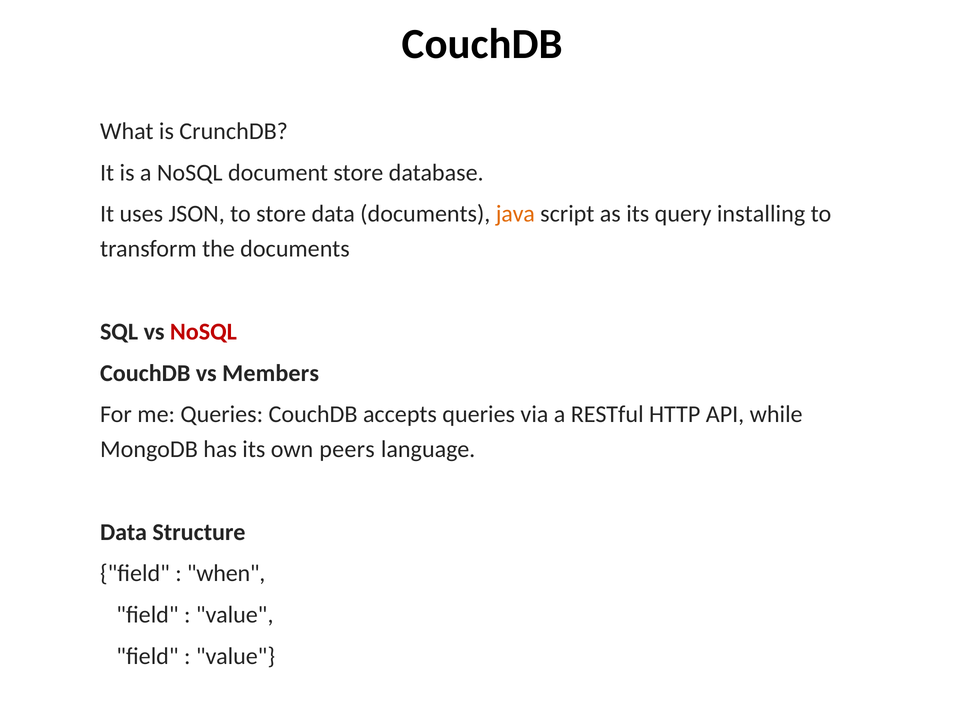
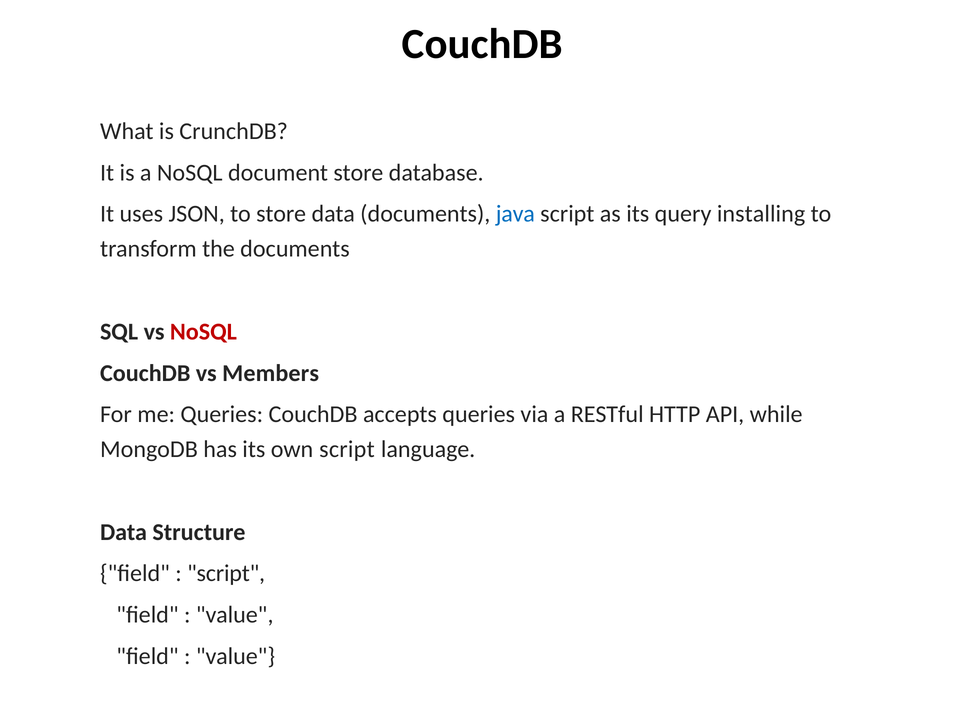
java colour: orange -> blue (515, 214)
own peers: peers -> script (347, 449)
when: when -> script (226, 573)
